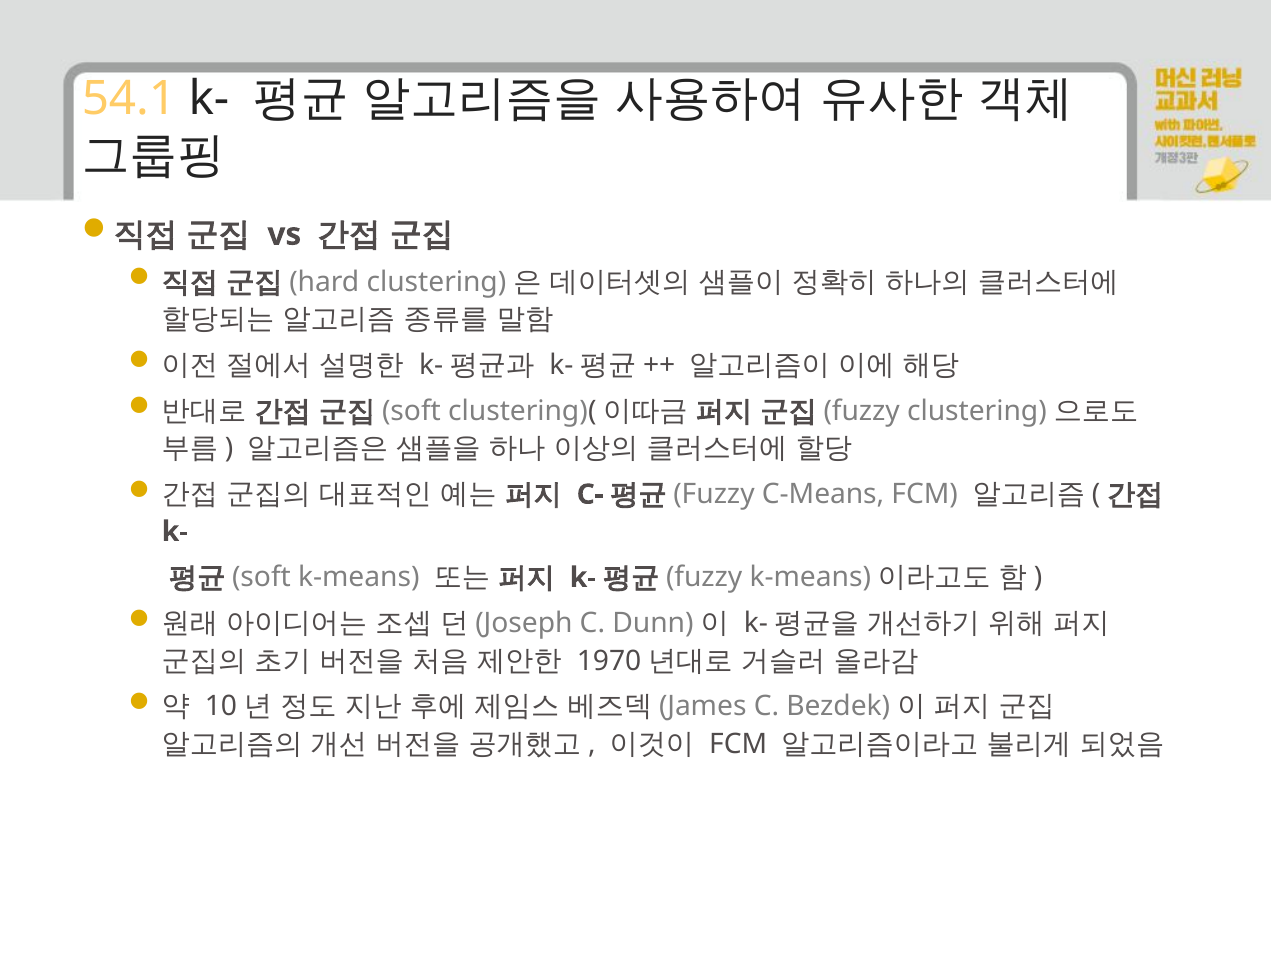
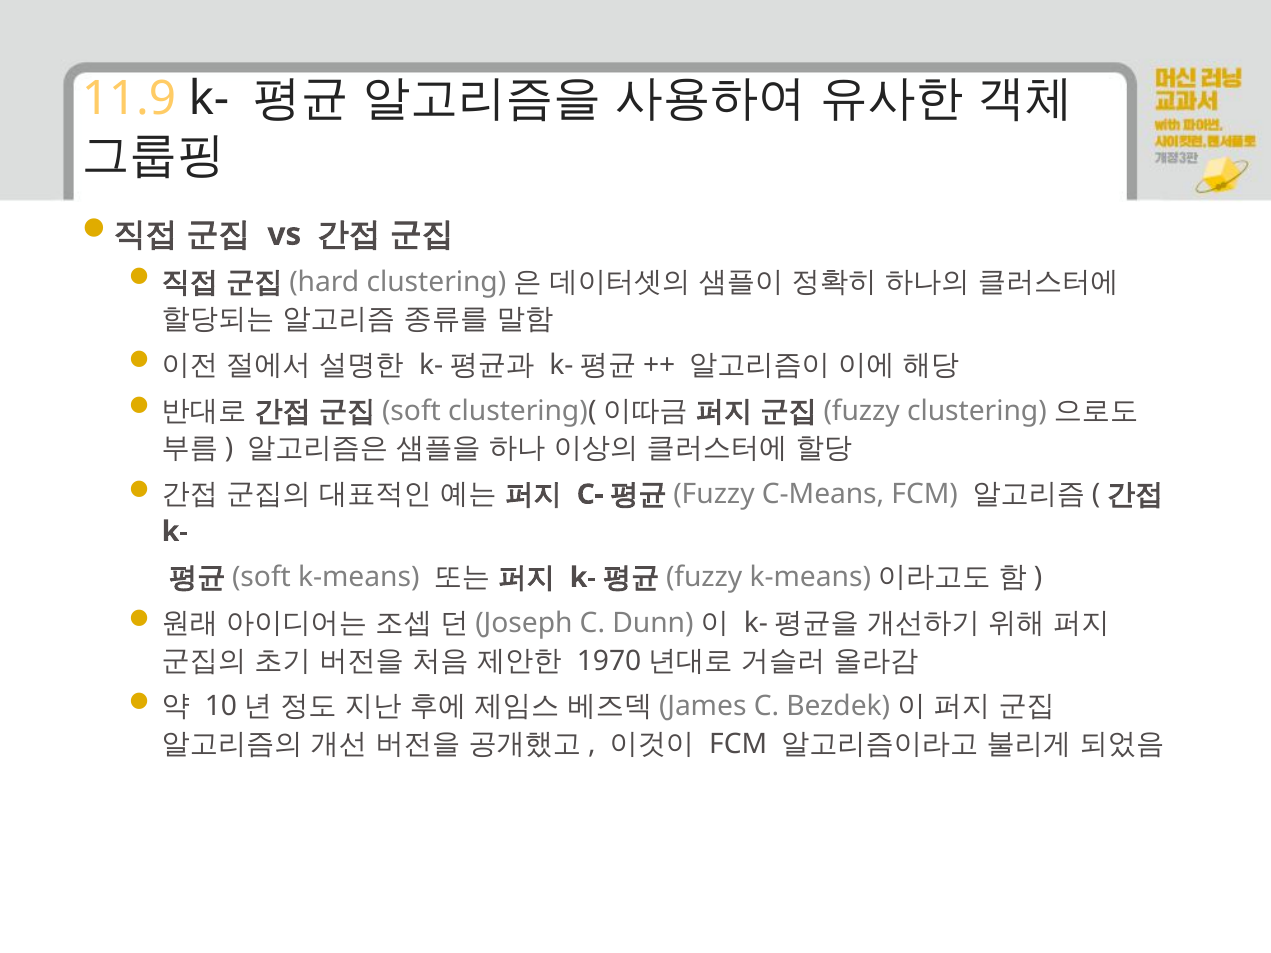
54.1: 54.1 -> 11.9 (129, 99)
